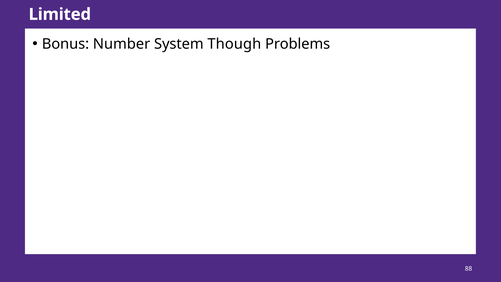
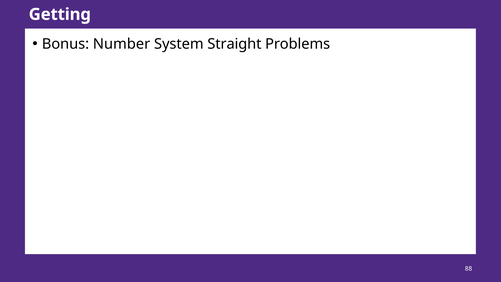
Limited: Limited -> Getting (60, 14)
Though: Though -> Straight (234, 44)
